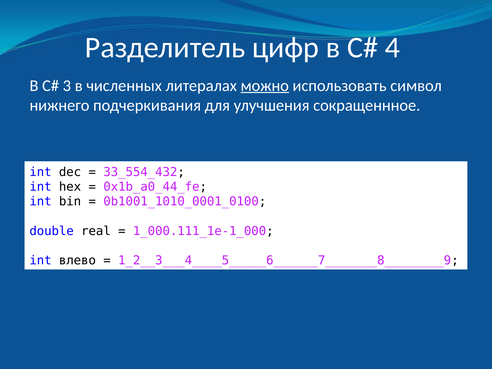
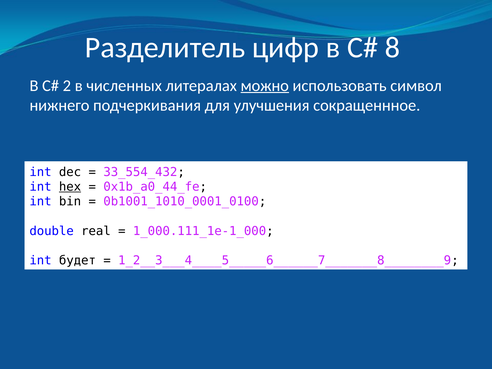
4: 4 -> 8 (393, 48)
3: 3 -> 2 (67, 86)
hex underline: none -> present (70, 187)
влево: влево -> будет (77, 261)
